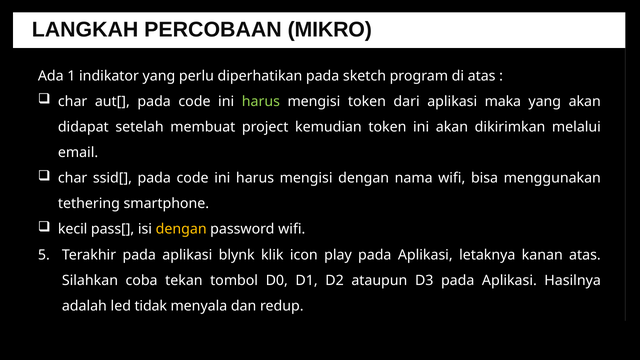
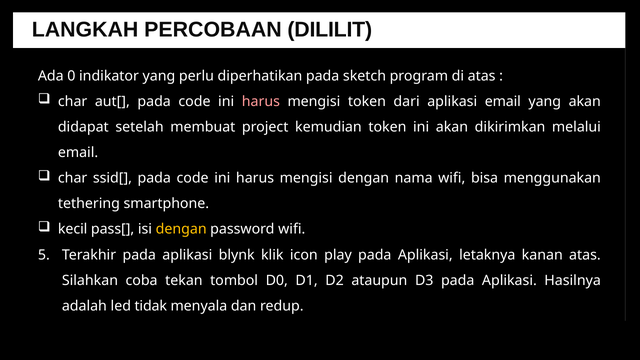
MIKRO: MIKRO -> DILILIT (330, 29)
1: 1 -> 0 (71, 76)
harus colour: light green -> pink (261, 101)
aplikasi maka: maka -> email (503, 101)
